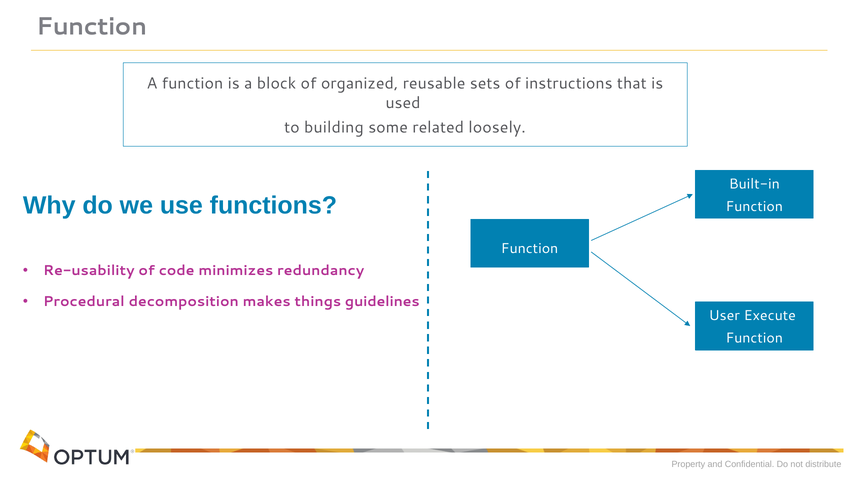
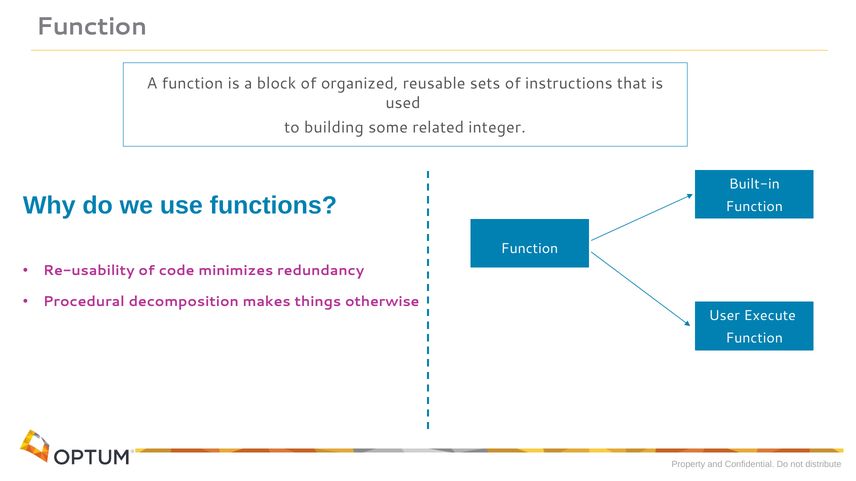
loosely: loosely -> integer (497, 127)
guidelines: guidelines -> otherwise (382, 302)
